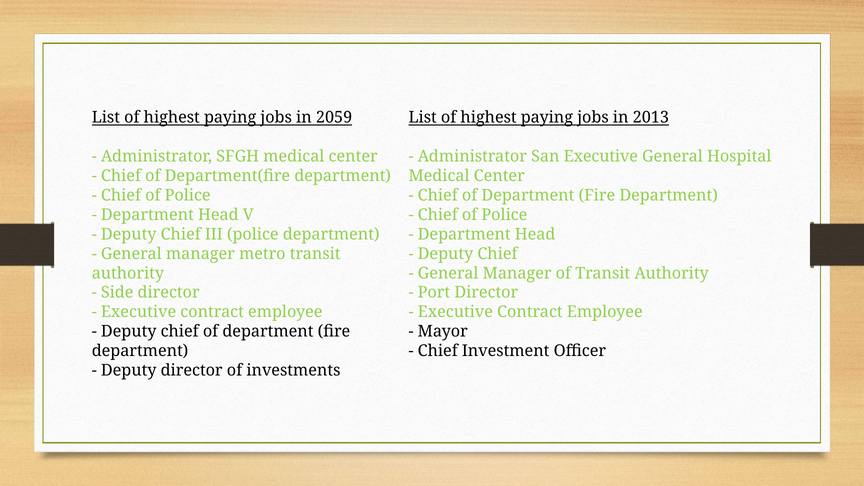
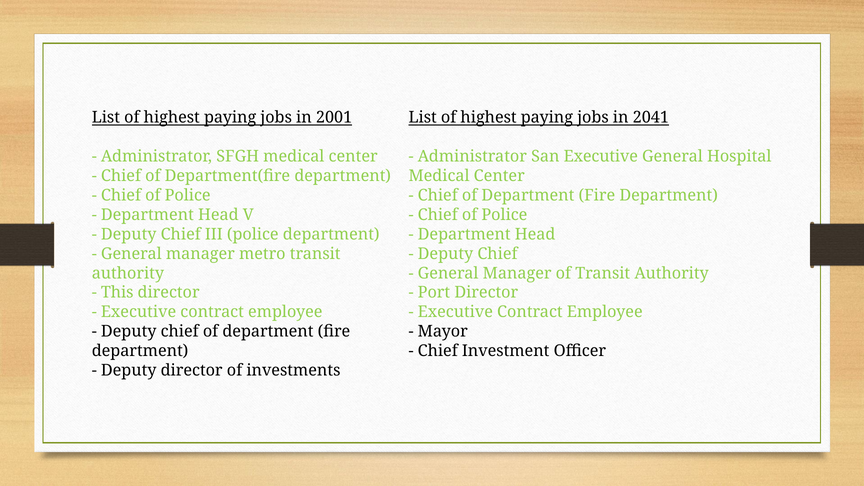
2059: 2059 -> 2001 (334, 118)
2013: 2013 -> 2041 (651, 118)
Side: Side -> This (117, 293)
